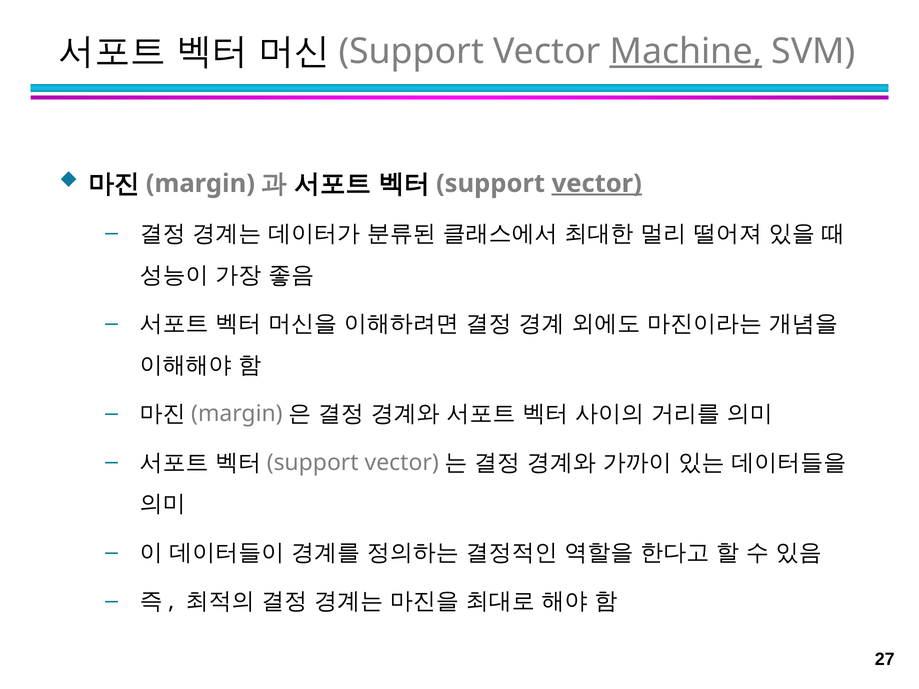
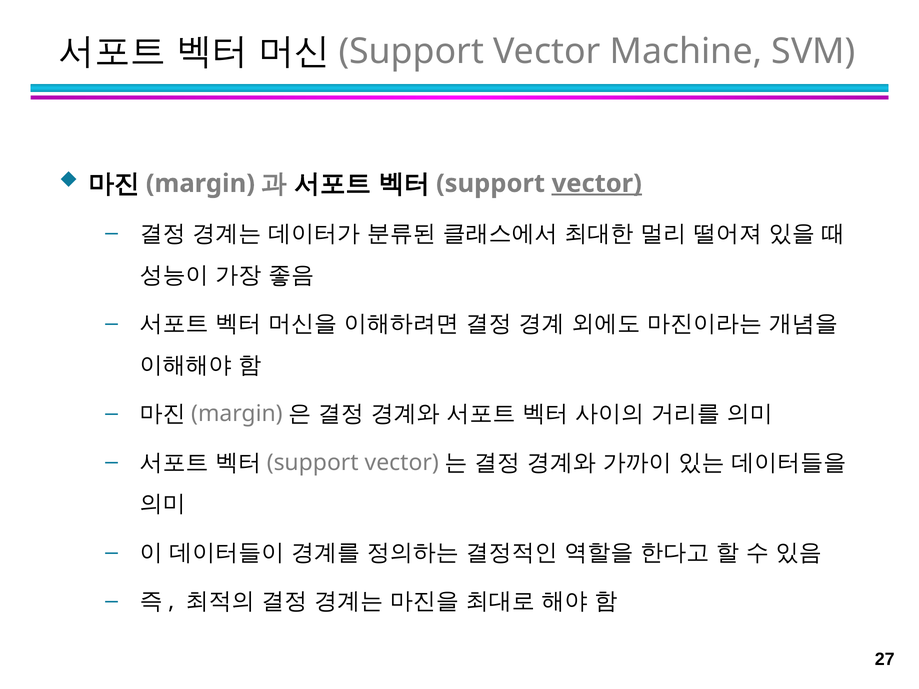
Machine underline: present -> none (686, 51)
